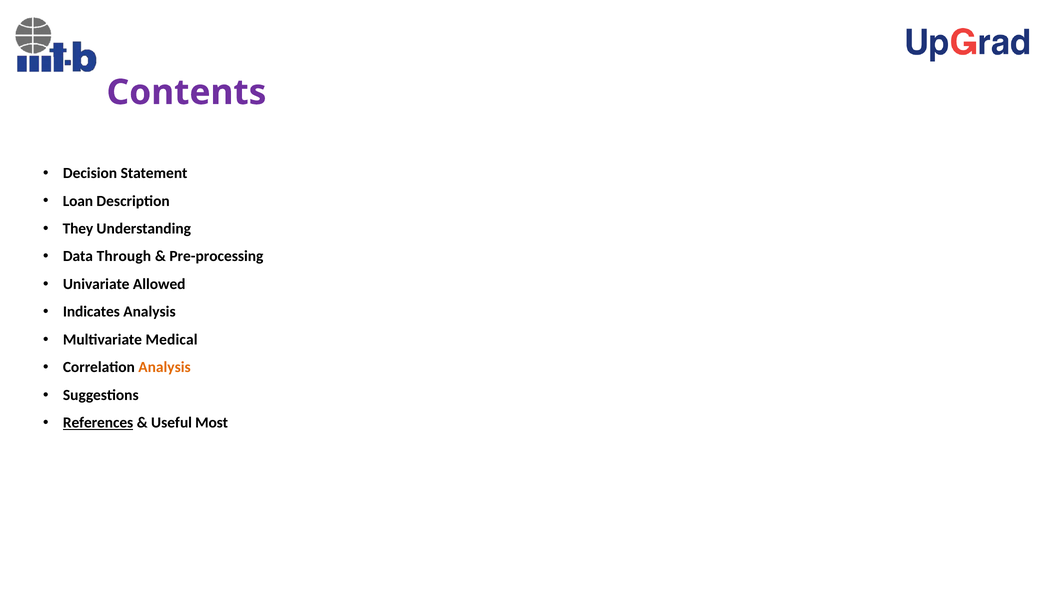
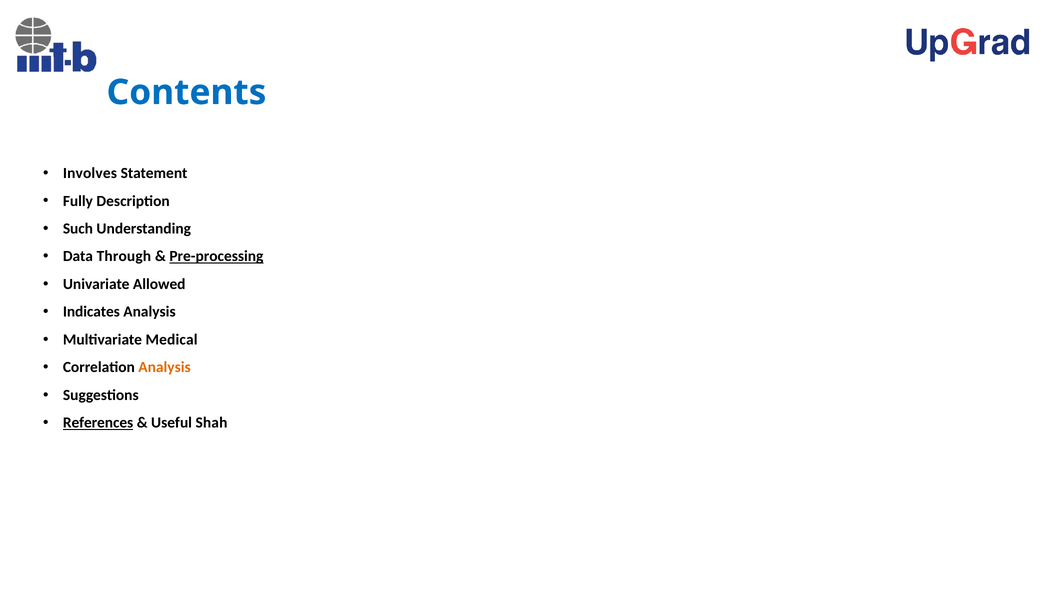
Contents colour: purple -> blue (186, 92)
Decision: Decision -> Involves (90, 173)
Loan: Loan -> Fully (78, 201)
They: They -> Such (78, 229)
Pre-processing underline: none -> present (216, 256)
Most: Most -> Shah (211, 423)
